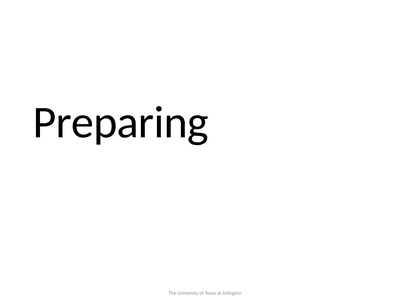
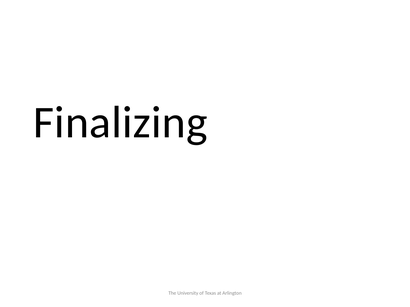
Preparing: Preparing -> Finalizing (120, 123)
